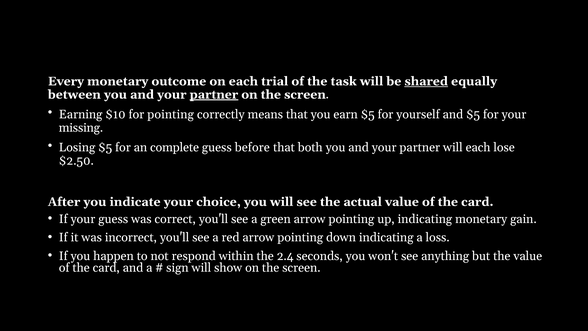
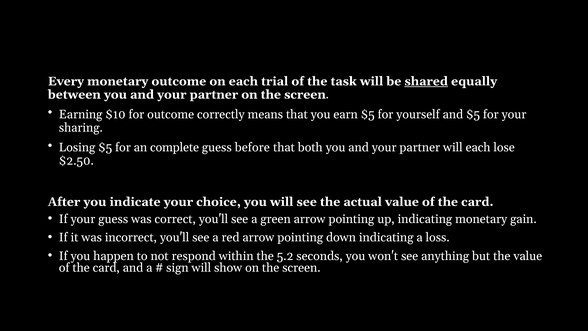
partner underline: present -> none (214, 94)
for pointing: pointing -> outcome (171, 114)
missing: missing -> sharing (81, 128)
2.4: 2.4 -> 5.2 (285, 256)
